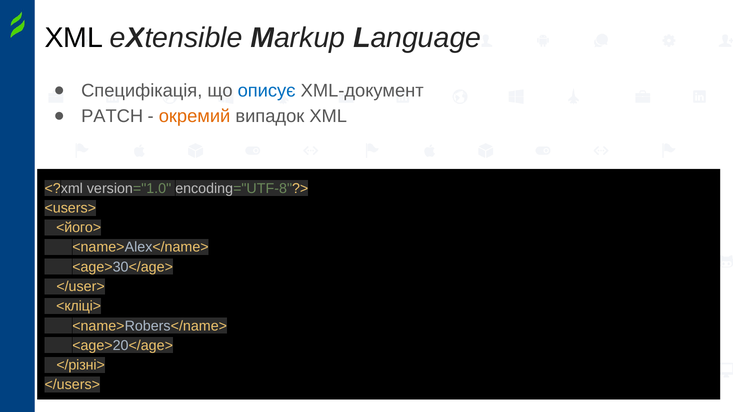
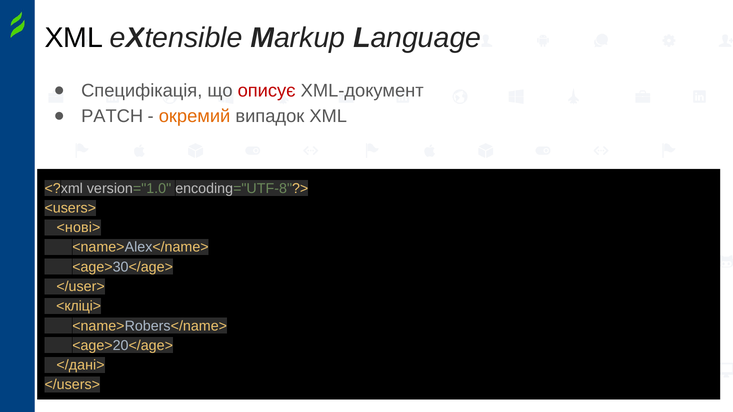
описує colour: blue -> red (267, 91)
<його>: <його> -> <нові> (78, 228)
</різні>: </різні> -> </дані> (81, 365)
